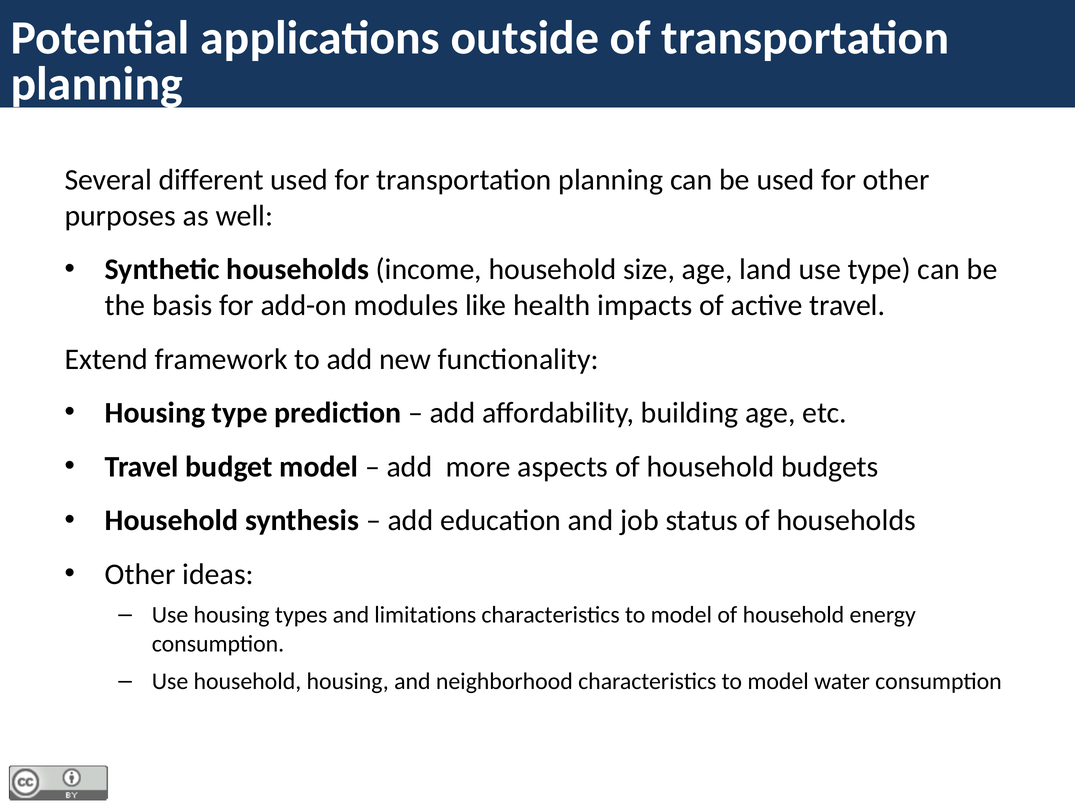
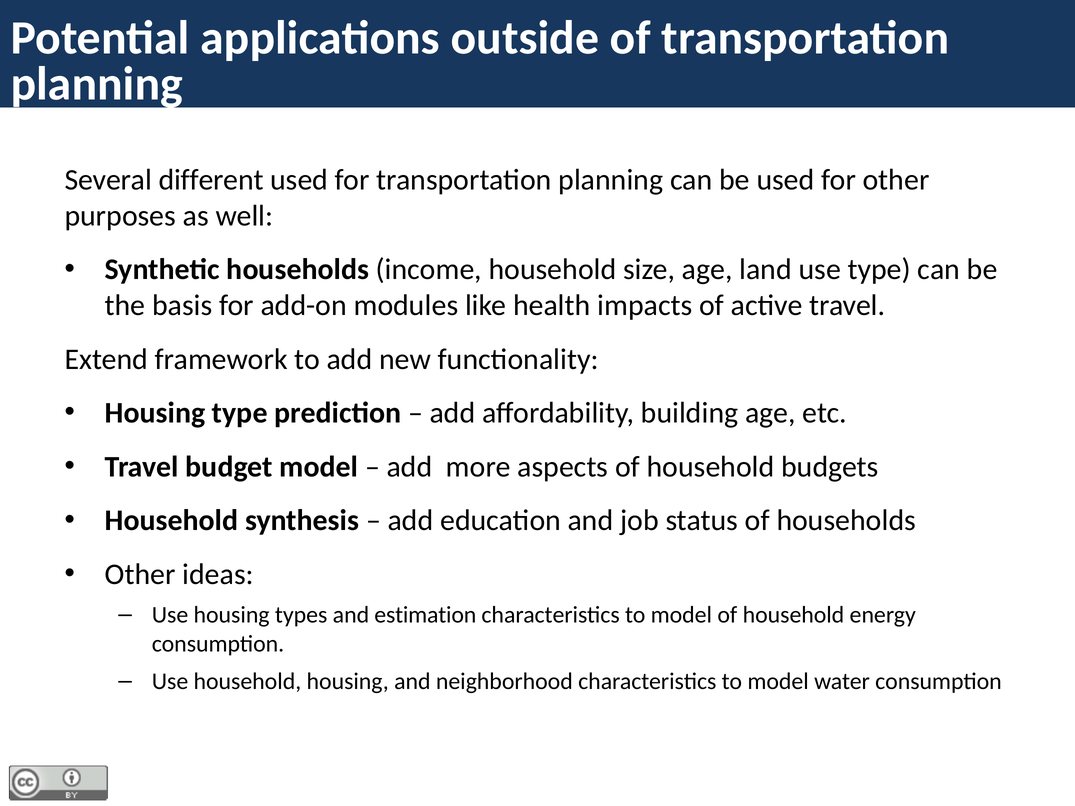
limitations: limitations -> estimation (425, 615)
